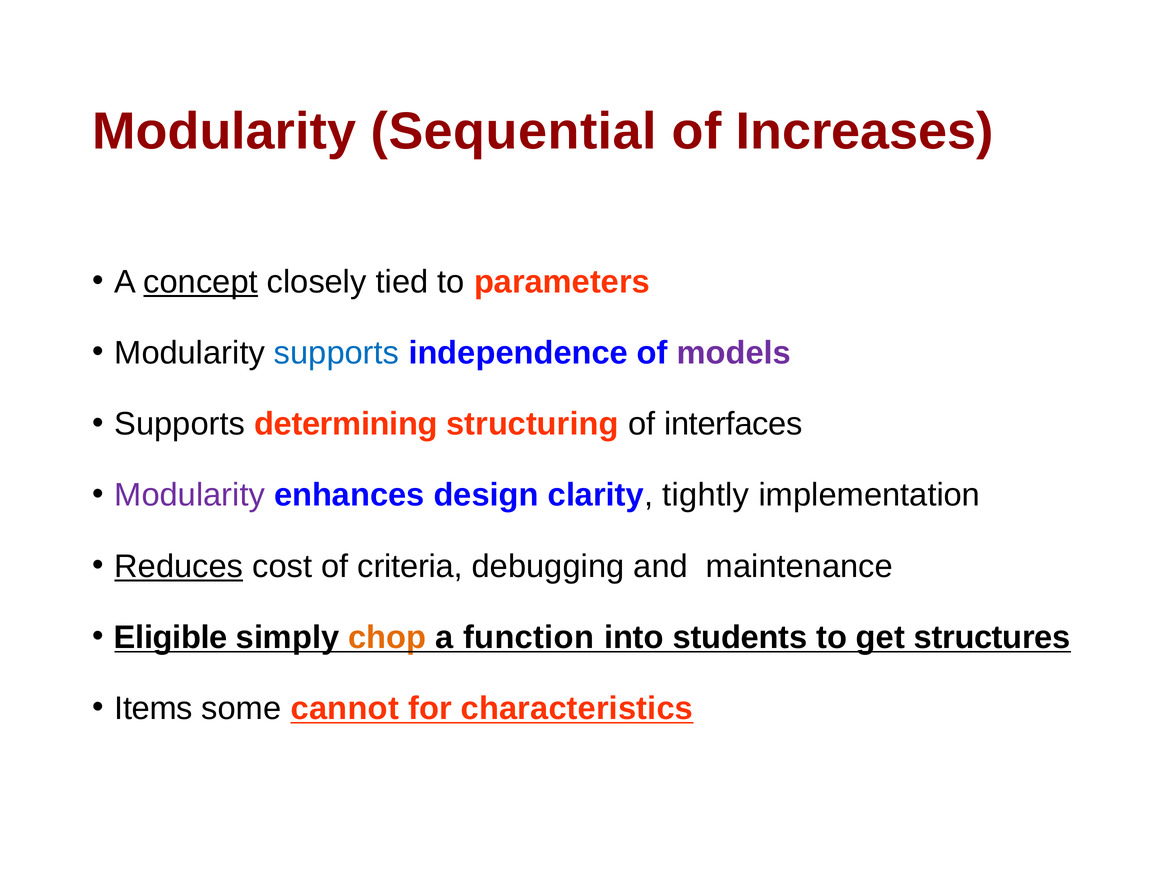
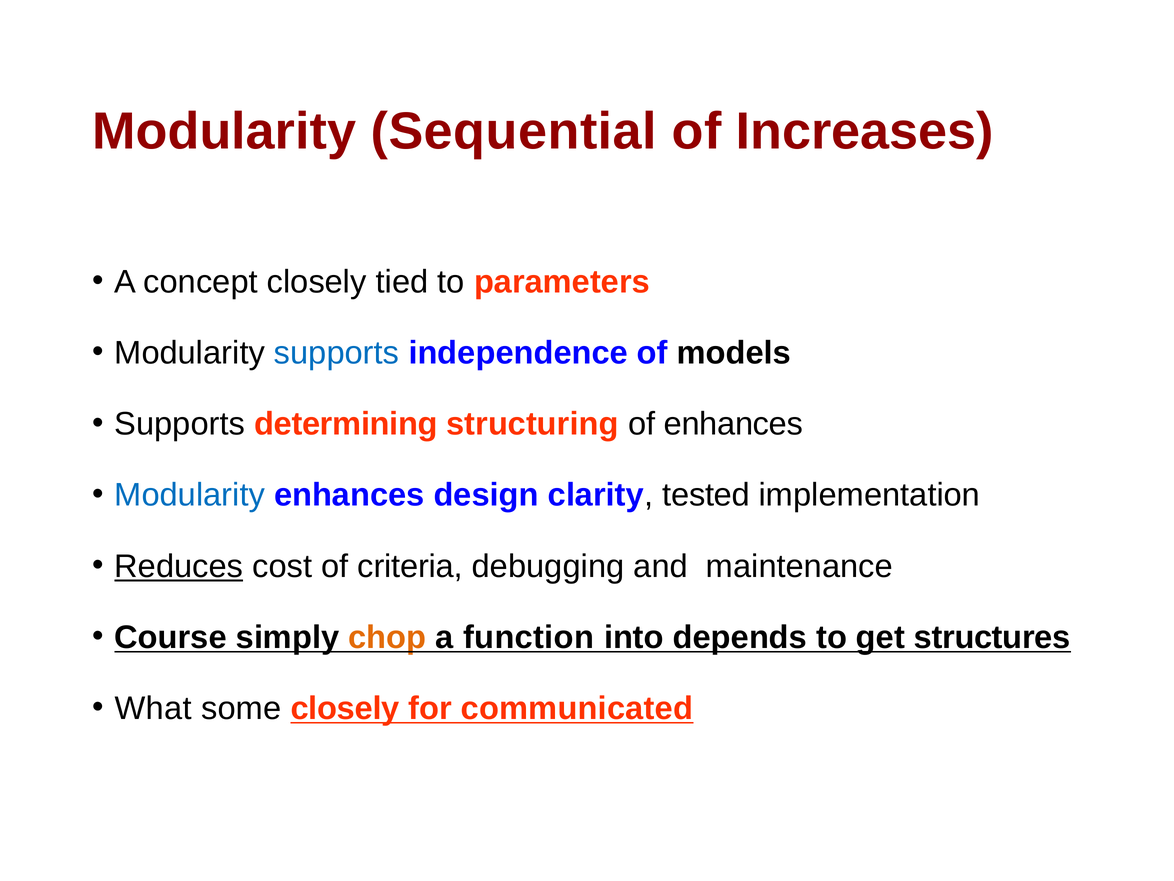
concept underline: present -> none (201, 282)
models colour: purple -> black (734, 353)
of interfaces: interfaces -> enhances (733, 424)
Modularity colour: purple -> blue (190, 495)
tightly: tightly -> tested (706, 495)
Eligible: Eligible -> Course (171, 637)
students: students -> depends (740, 637)
Items: Items -> What (153, 708)
some cannot: cannot -> closely (345, 708)
characteristics: characteristics -> communicated (577, 708)
